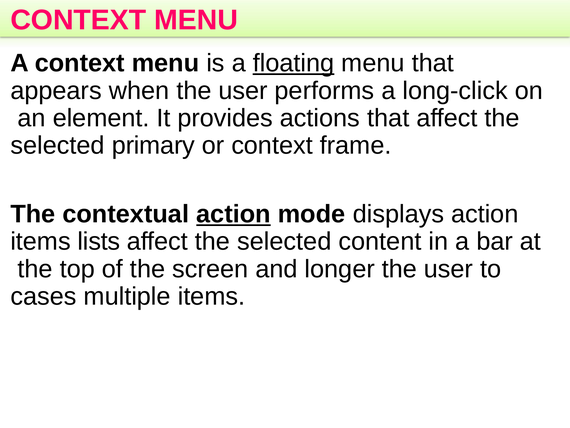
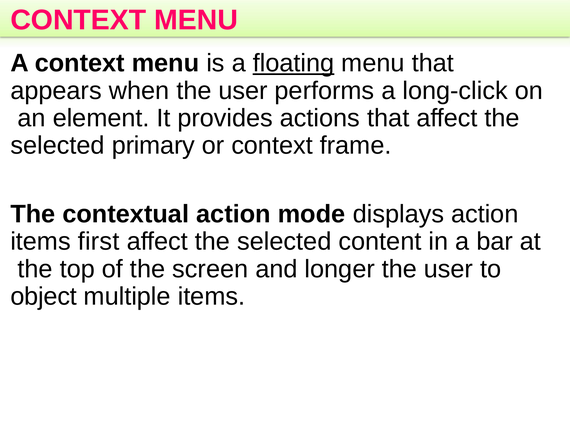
action underline: present -> none (233, 214)
lists: lists -> first (99, 241)
cases: cases -> object (44, 296)
